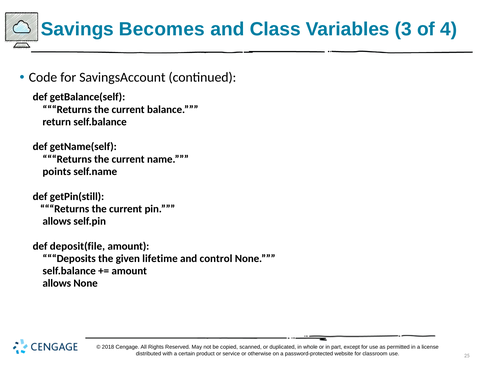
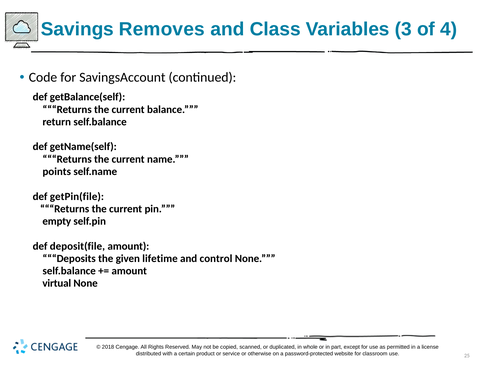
Becomes: Becomes -> Removes (162, 29)
getPin(still: getPin(still -> getPin(file (77, 197)
allows: allows -> empty (57, 221)
allows: allows -> virtual (57, 284)
